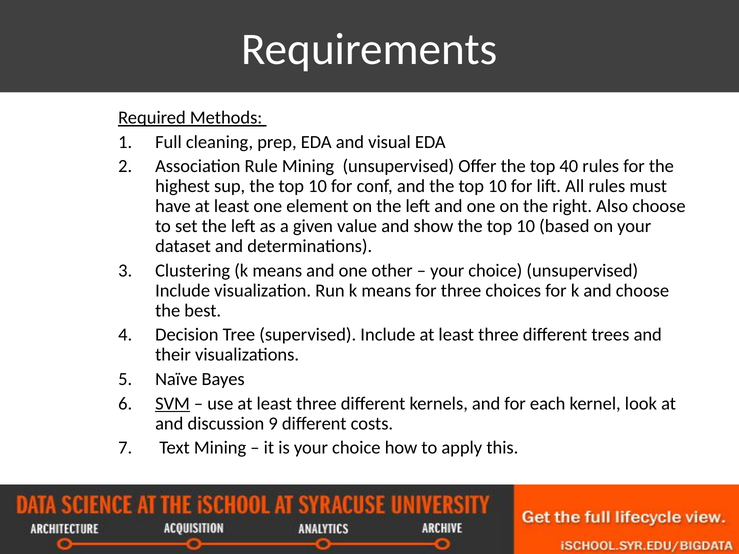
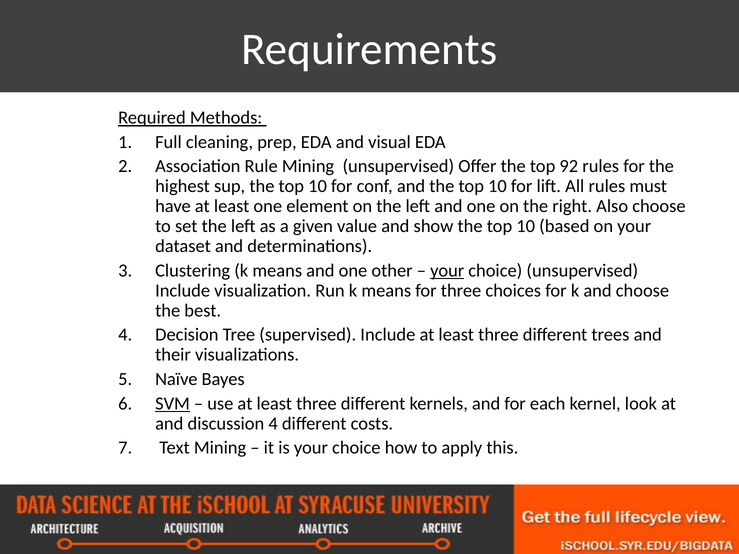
40: 40 -> 92 (569, 166)
your underline: none -> present (447, 271)
discussion 9: 9 -> 4 (273, 424)
